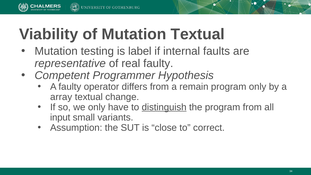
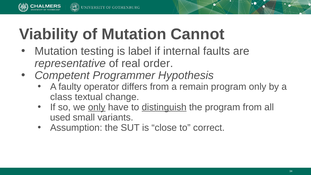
Mutation Textual: Textual -> Cannot (198, 34)
real faulty: faulty -> order (158, 63)
array: array -> class (61, 97)
only underline: none -> present (97, 107)
input: input -> used (60, 117)
